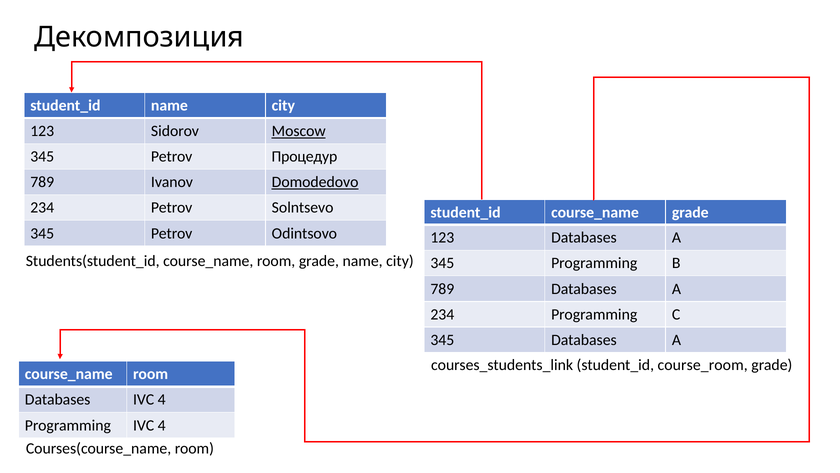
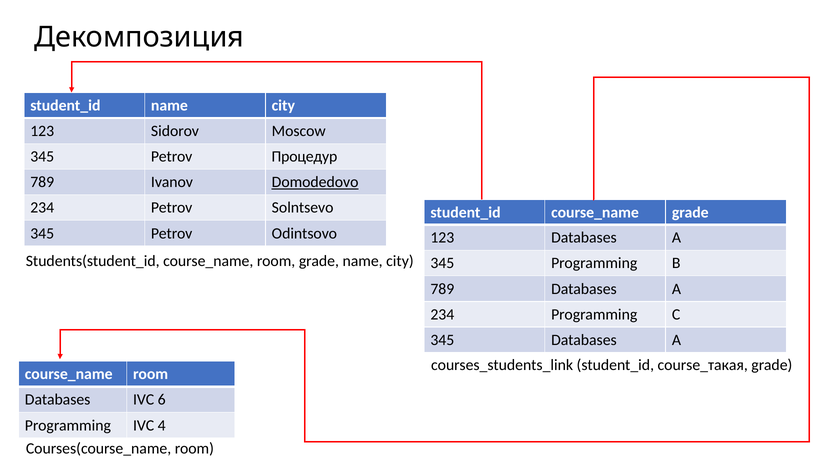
Moscow underline: present -> none (299, 131)
course_room: course_room -> course_такая (703, 365)
Databases IVC 4: 4 -> 6 (162, 399)
